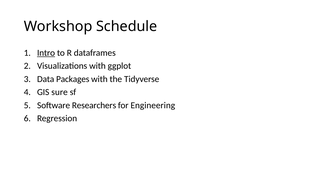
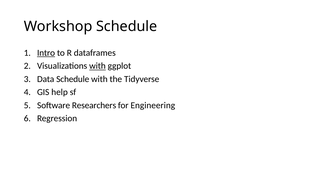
with underline: none -> present (97, 66)
Data Packages: Packages -> Schedule (73, 79)
sure: sure -> help (60, 92)
